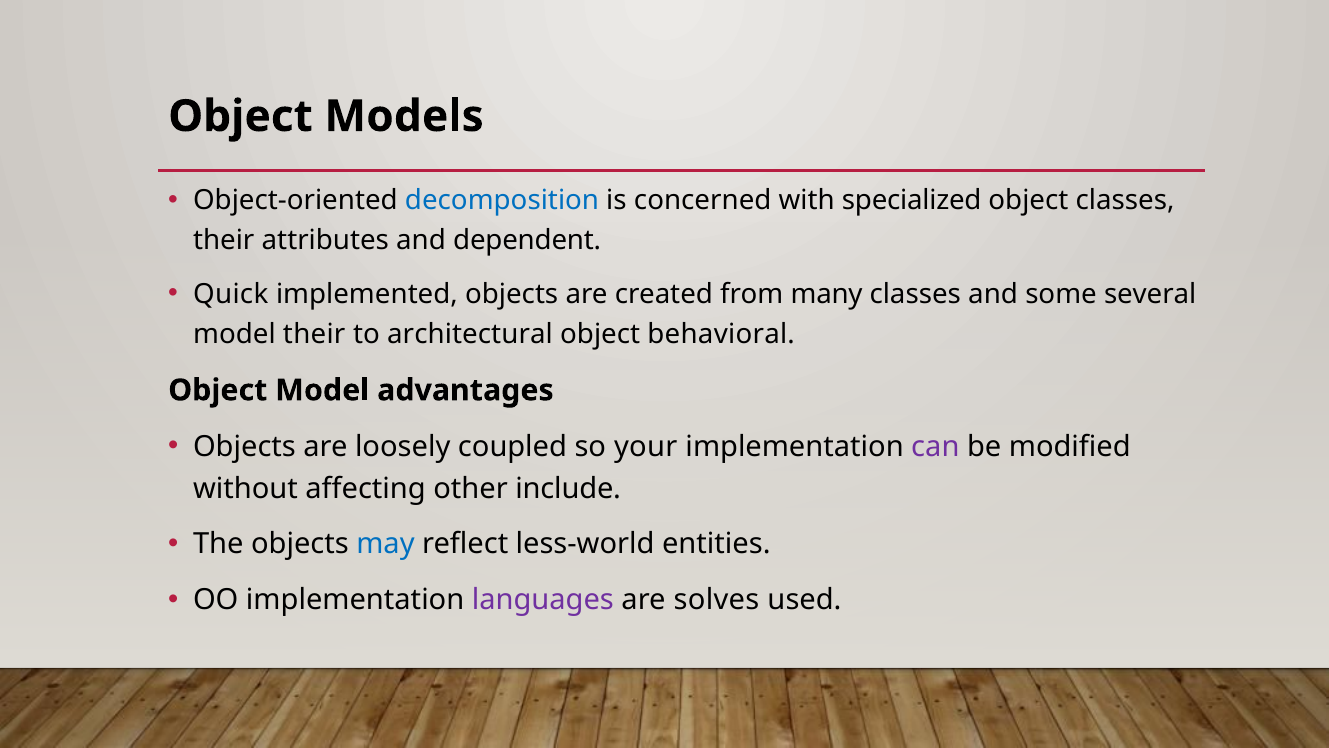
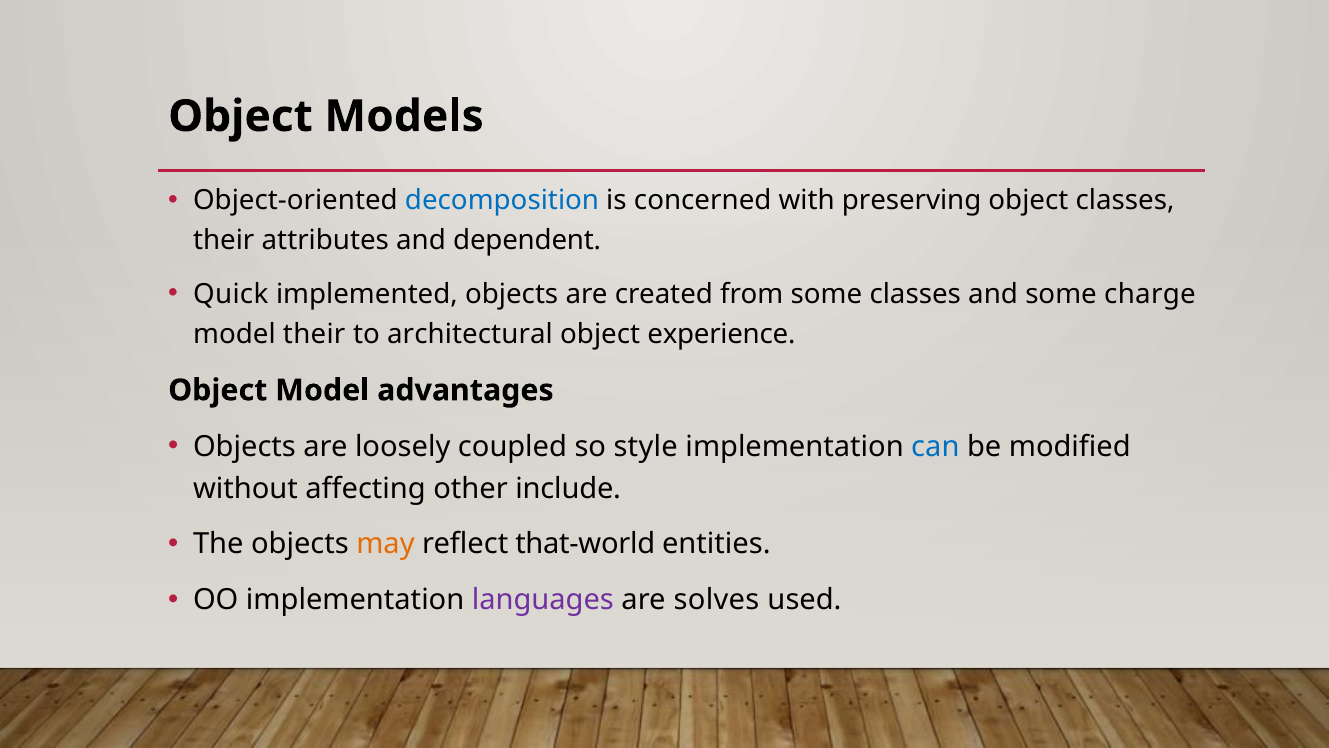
specialized: specialized -> preserving (912, 200)
from many: many -> some (826, 294)
several: several -> charge (1150, 294)
behavioral: behavioral -> experience (721, 334)
your: your -> style (646, 447)
can colour: purple -> blue (935, 447)
may colour: blue -> orange (385, 544)
less-world: less-world -> that-world (585, 544)
